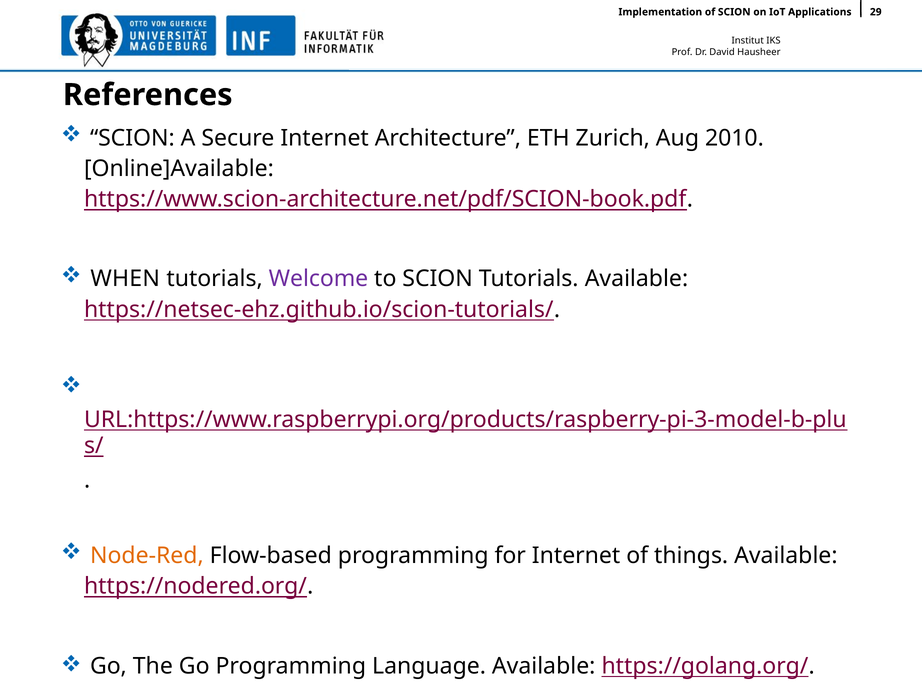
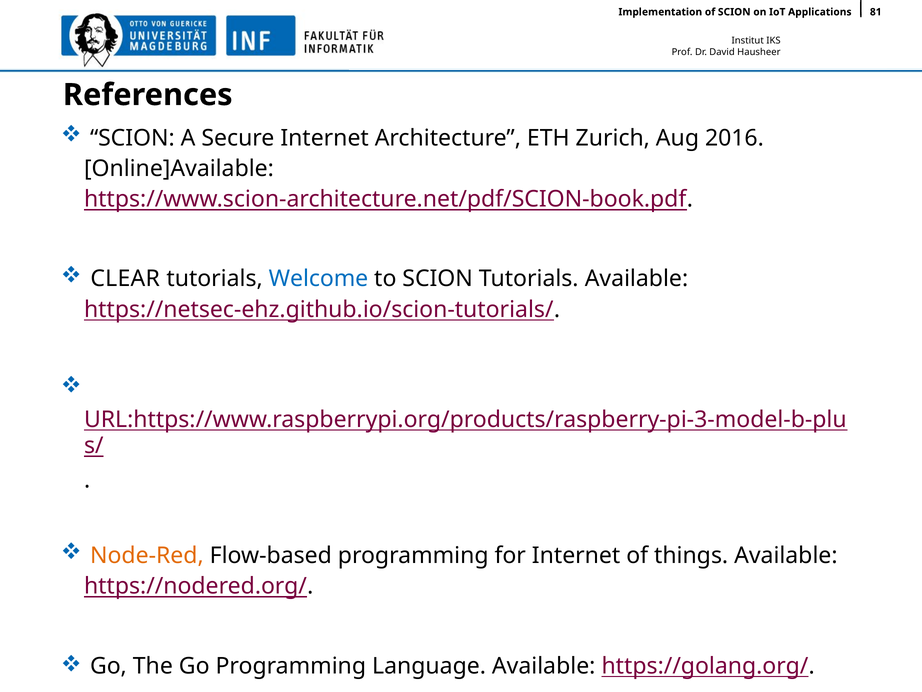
29: 29 -> 81 (876, 12)
2010: 2010 -> 2016 (734, 138)
WHEN: WHEN -> CLEAR (125, 278)
Welcome colour: purple -> blue (318, 278)
